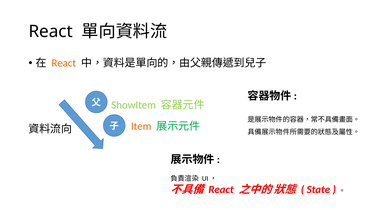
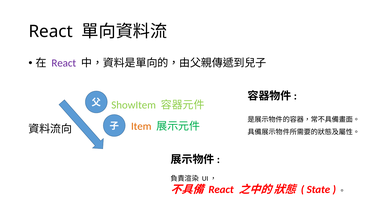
React colour: orange -> purple (64, 63)
